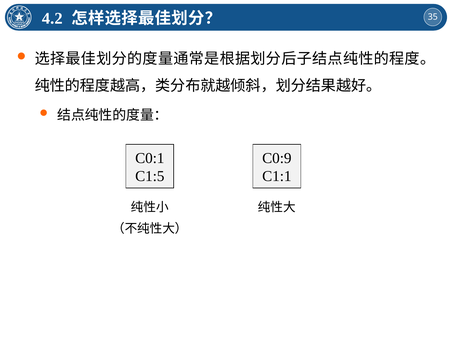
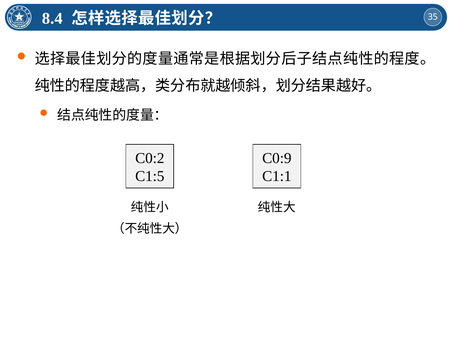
4.2: 4.2 -> 8.4 (52, 18)
C0:1: C0:1 -> C0:2 (150, 158)
